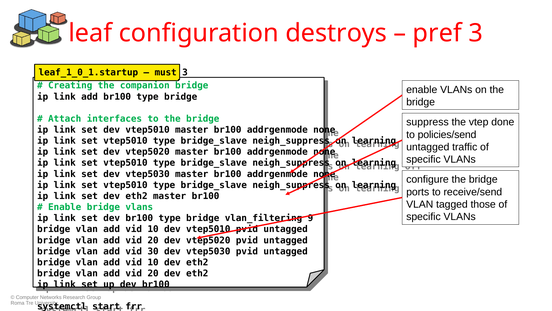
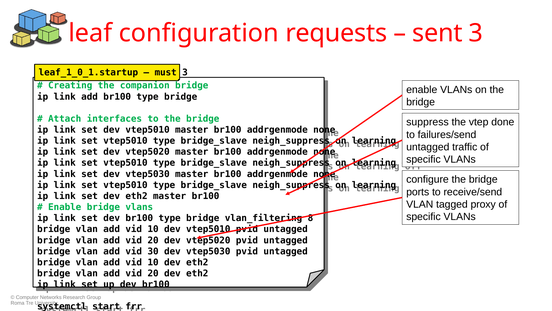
destroys: destroys -> requests (336, 33)
pref: pref -> sent (437, 33)
policies/send: policies/send -> failures/send (447, 134)
those: those -> proxy (483, 204)
9: 9 -> 8 (310, 218)
